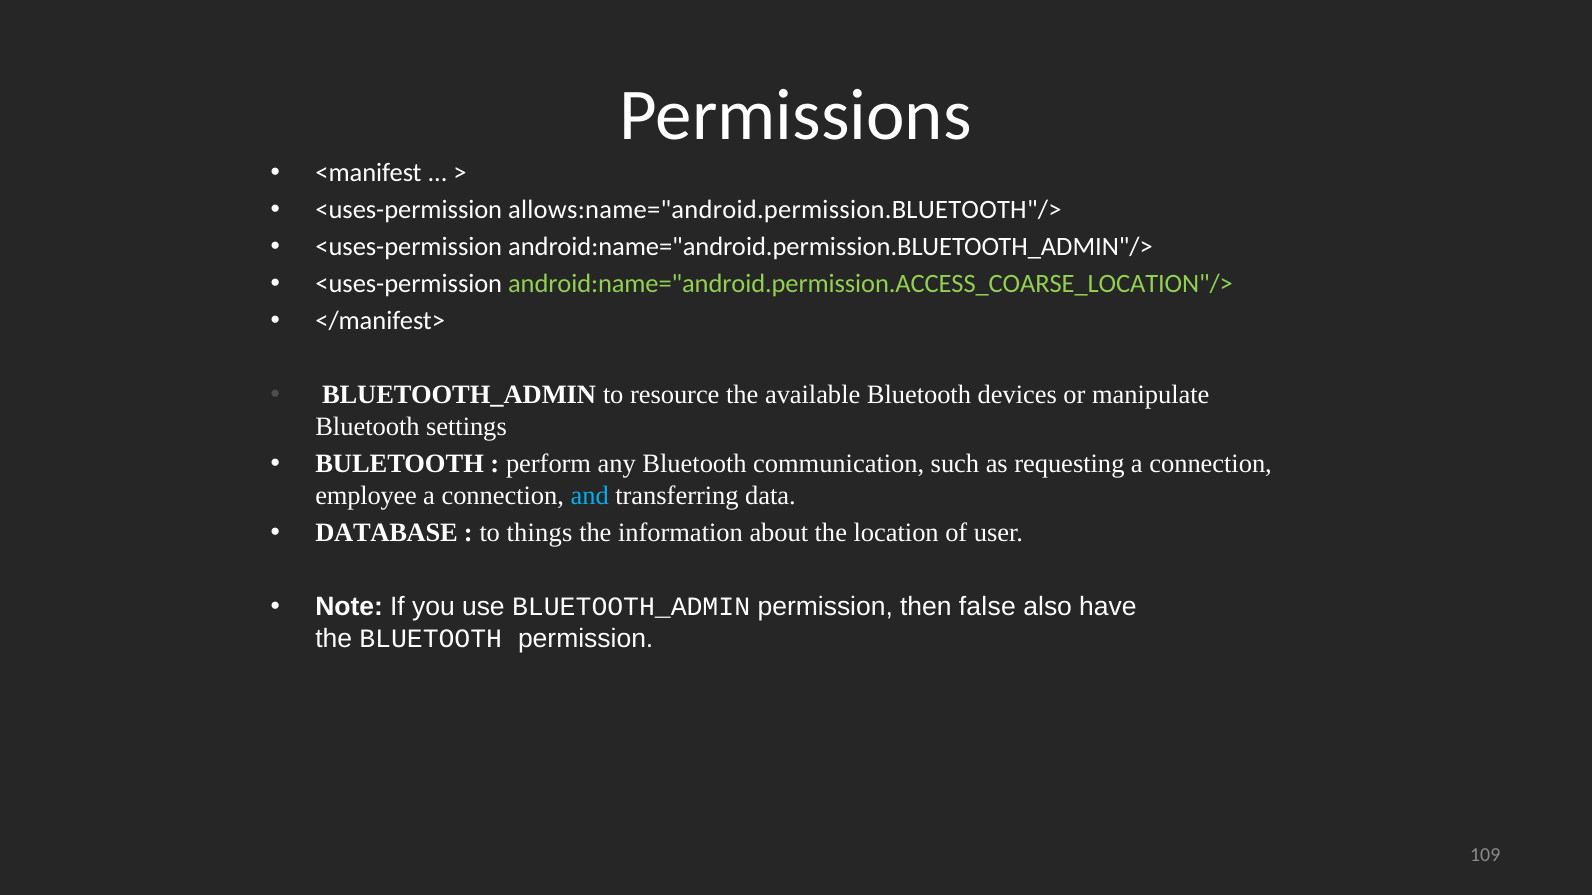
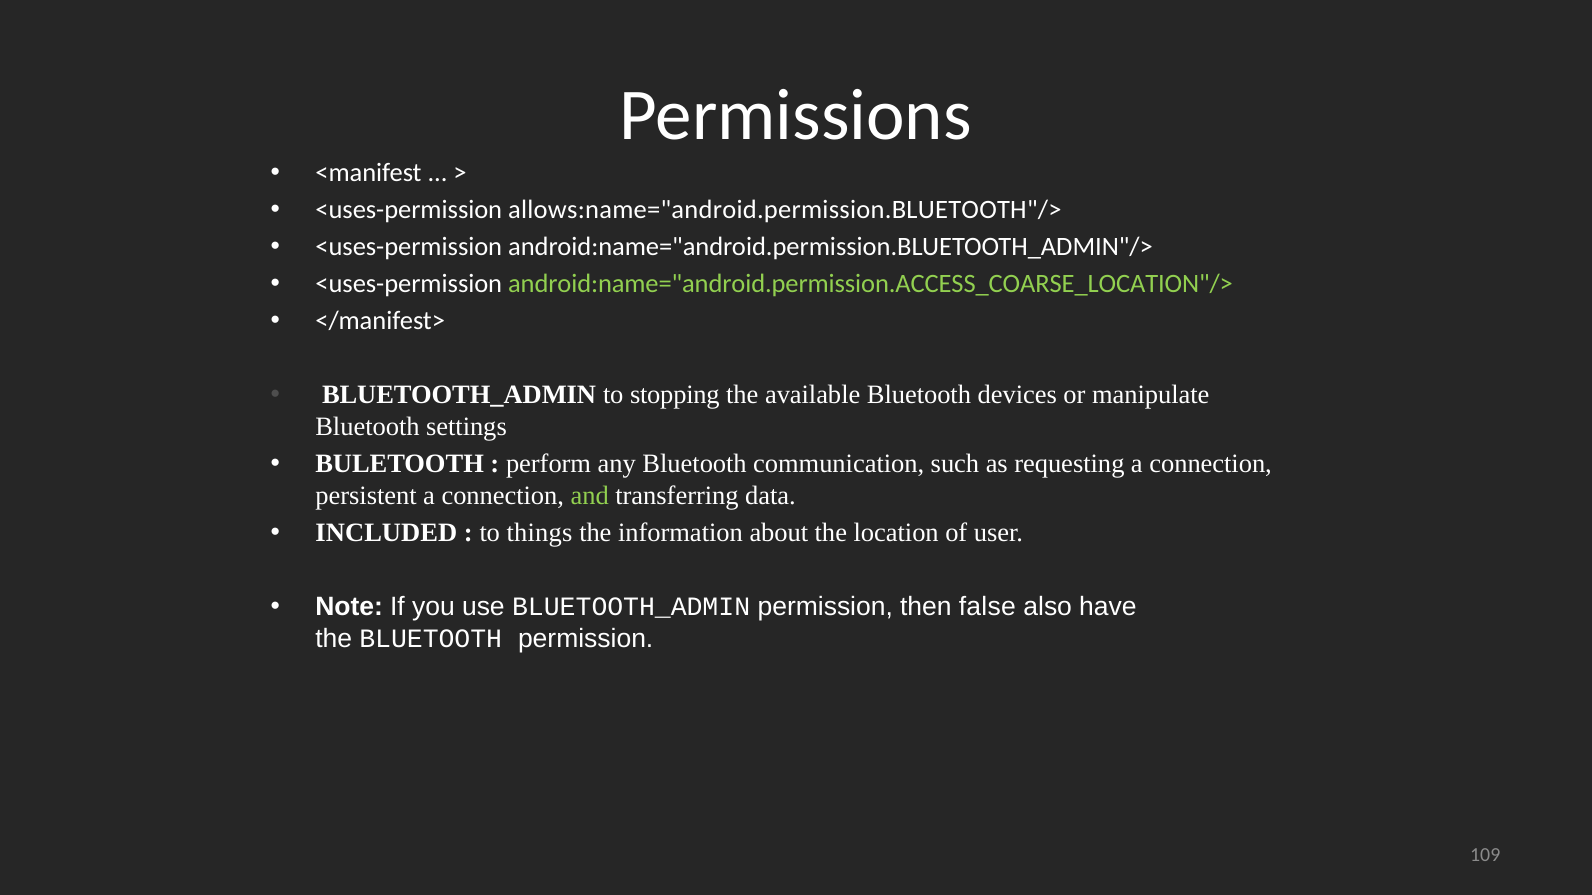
resource: resource -> stopping (675, 395)
employee: employee -> persistent (366, 496)
and colour: light blue -> light green (590, 496)
DATABASE: DATABASE -> INCLUDED (386, 533)
